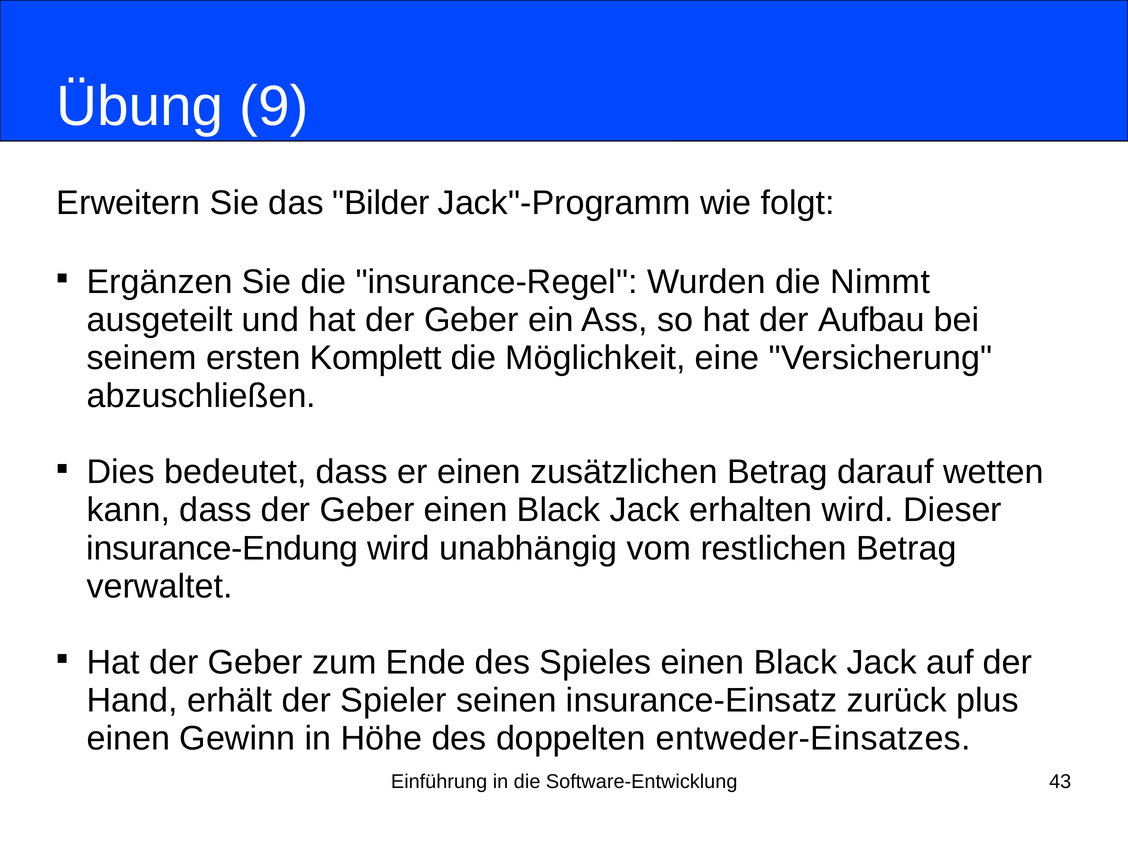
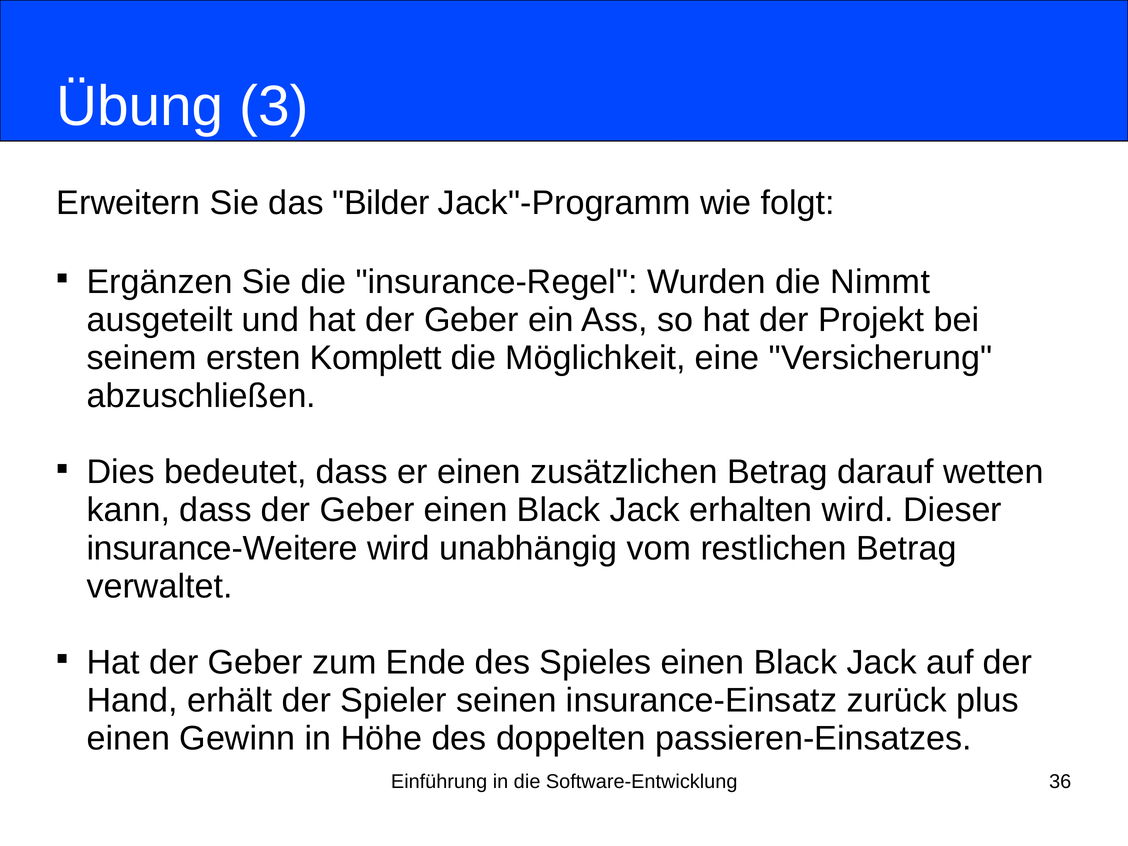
9: 9 -> 3 (274, 107)
Aufbau: Aufbau -> Projekt (871, 320)
insurance-Endung: insurance-Endung -> insurance-Weitere (222, 548)
entweder-Einsatzes: entweder-Einsatzes -> passieren-Einsatzes (813, 738)
43: 43 -> 36 (1060, 782)
